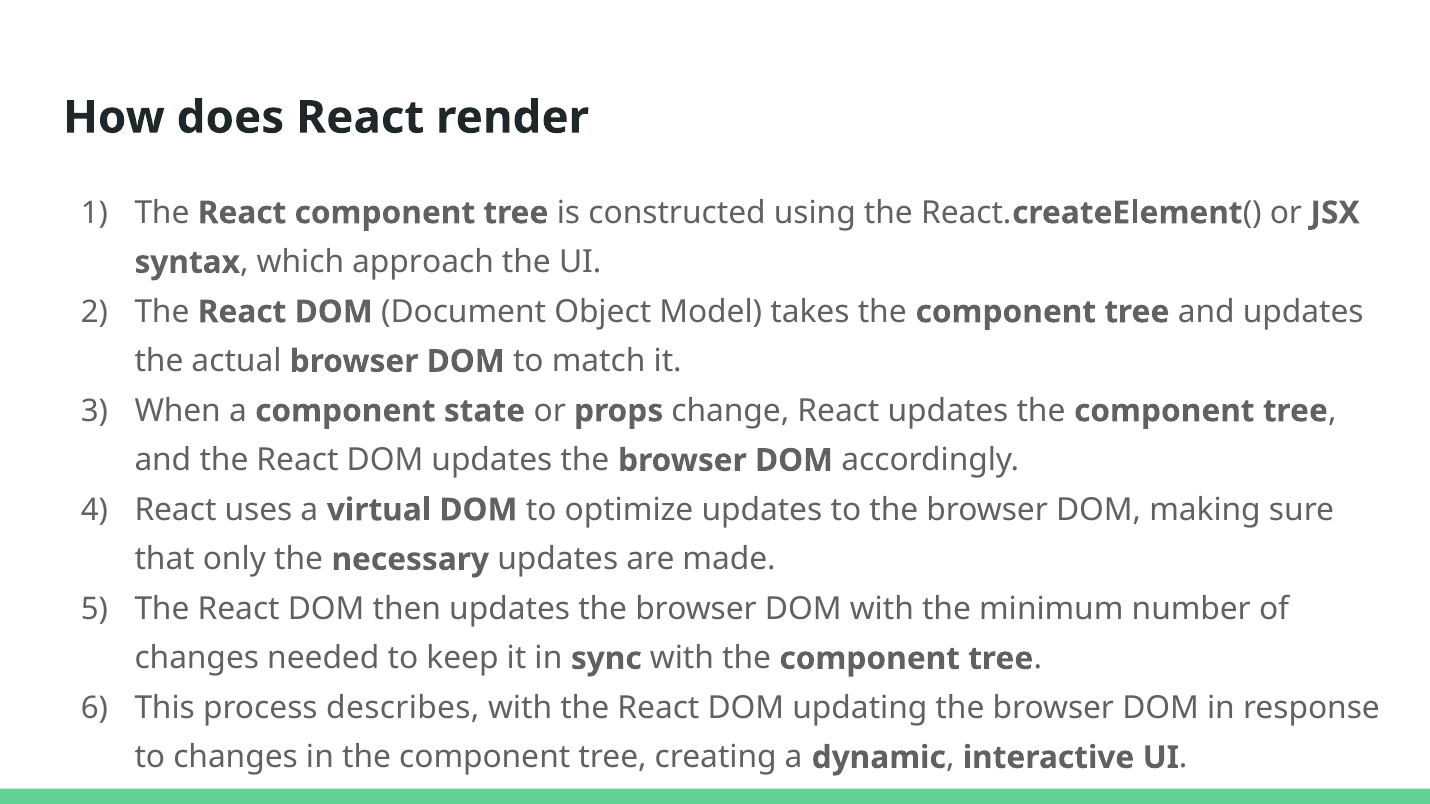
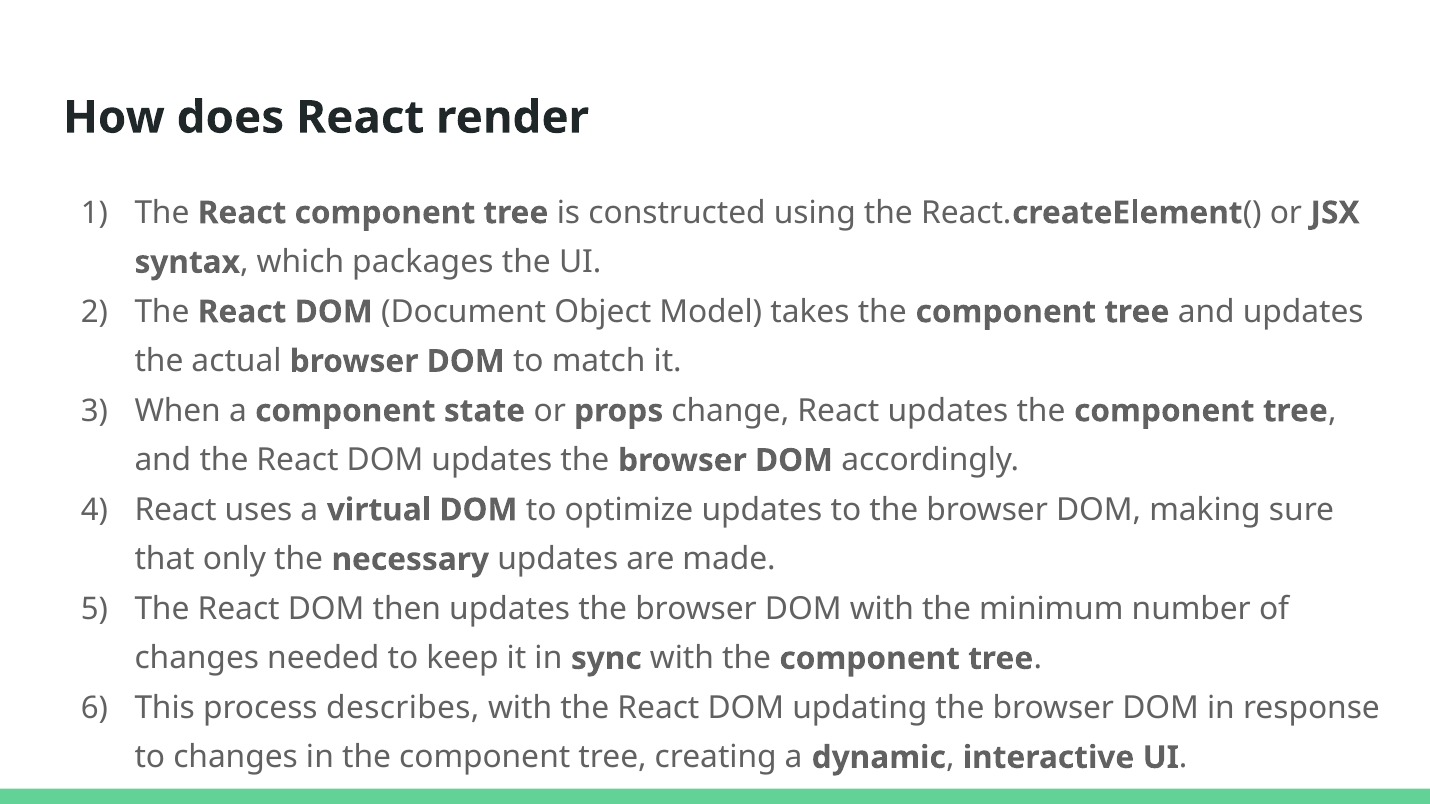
approach: approach -> packages (423, 262)
